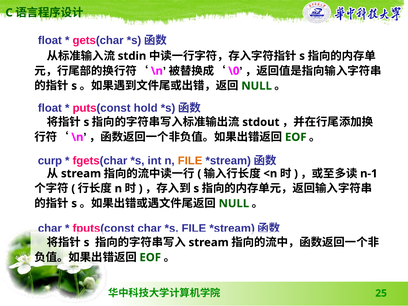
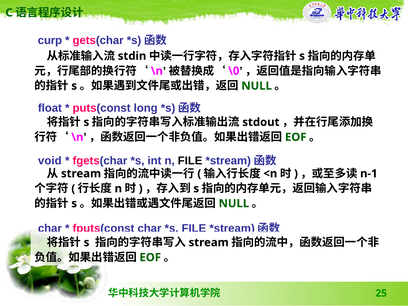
float: float -> curp (50, 40)
hold: hold -> long (146, 108)
curp: curp -> void (50, 161)
FILE colour: orange -> black (190, 161)
